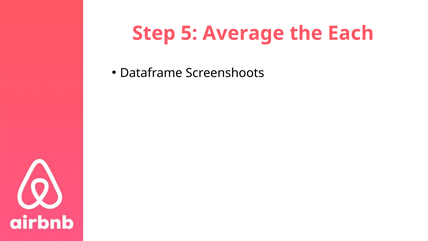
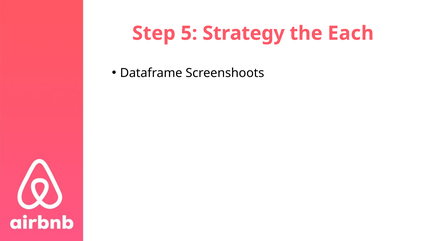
Average: Average -> Strategy (244, 33)
